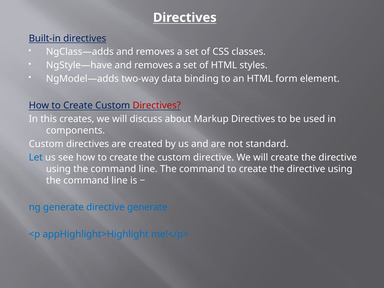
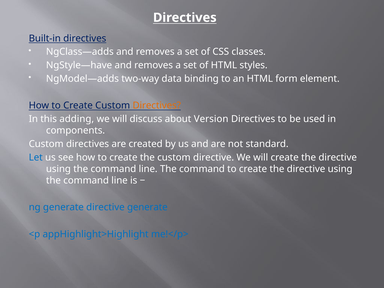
Directives colour: red -> orange (157, 106)
creates: creates -> adding (77, 119)
Markup: Markup -> Version (211, 119)
